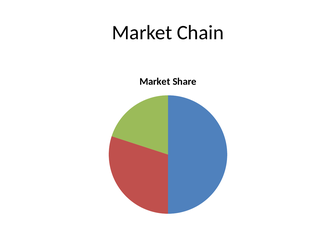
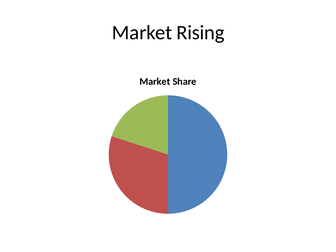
Chain: Chain -> Rising (200, 33)
